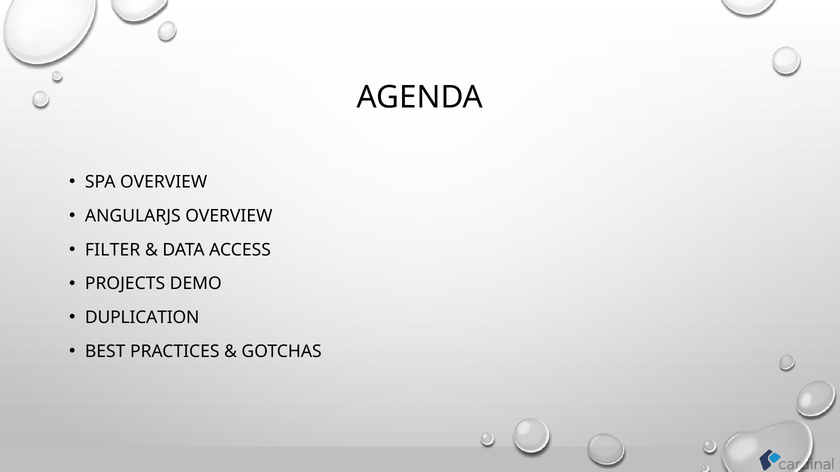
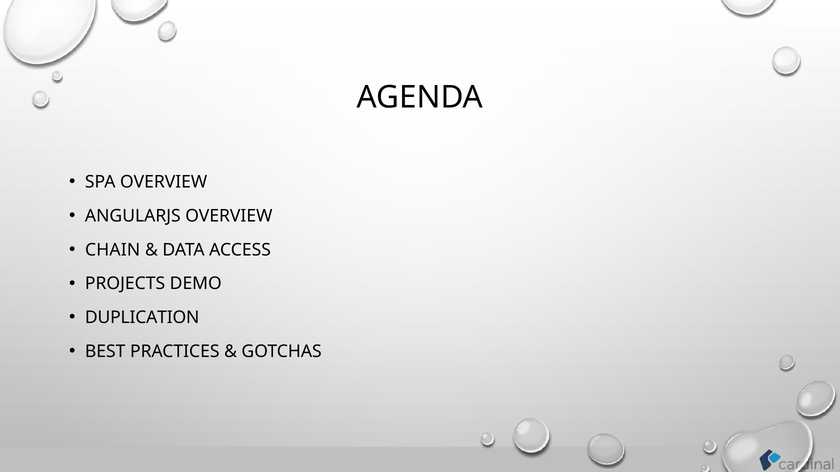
FILTER: FILTER -> CHAIN (113, 250)
